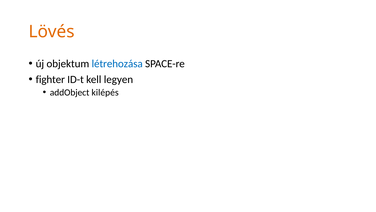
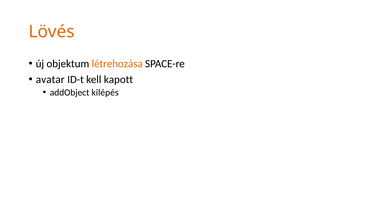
létrehozása colour: blue -> orange (117, 64)
fighter: fighter -> avatar (50, 79)
legyen: legyen -> kapott (118, 79)
